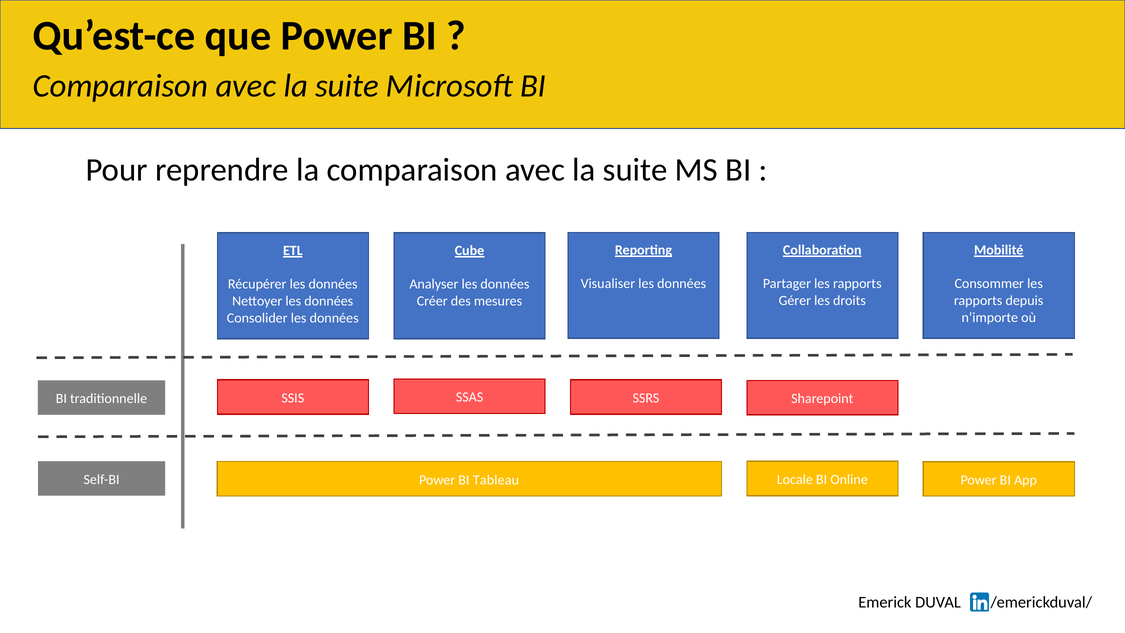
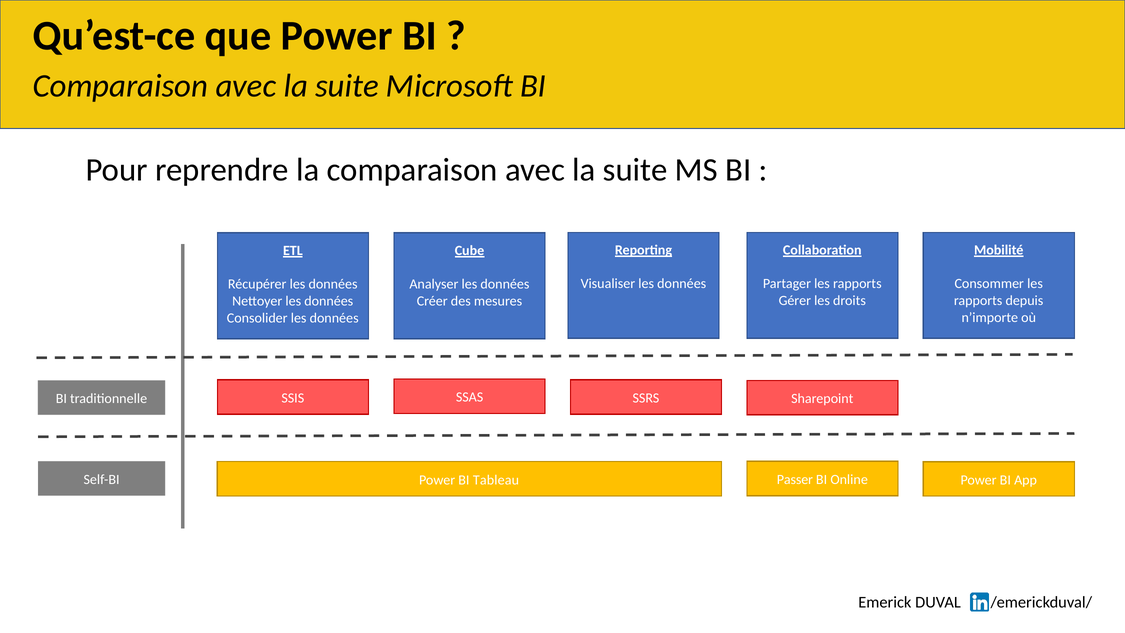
Locale: Locale -> Passer (795, 479)
